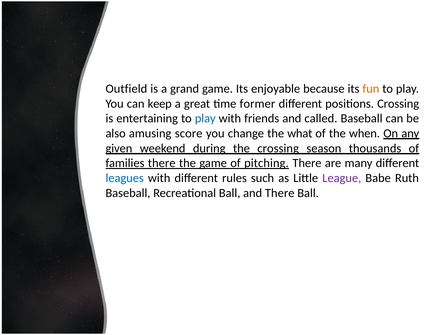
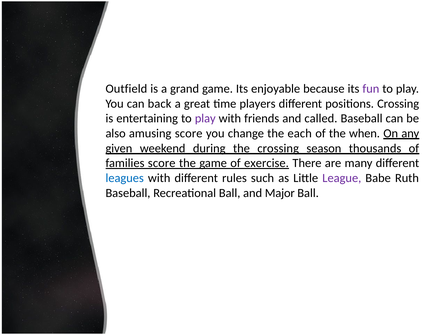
fun colour: orange -> purple (371, 89)
keep: keep -> back (160, 103)
former: former -> players (258, 103)
play colour: blue -> purple (205, 118)
what: what -> each (300, 133)
families there: there -> score (162, 163)
pitching: pitching -> exercise (266, 163)
and There: There -> Major (280, 193)
